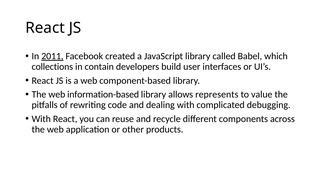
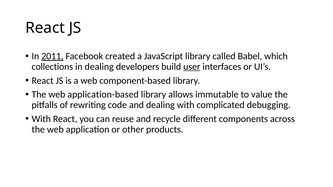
in contain: contain -> dealing (99, 67)
user underline: none -> present (192, 67)
information-based: information-based -> application-based (103, 95)
represents: represents -> immutable (217, 95)
